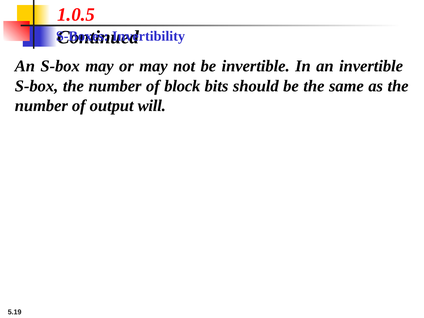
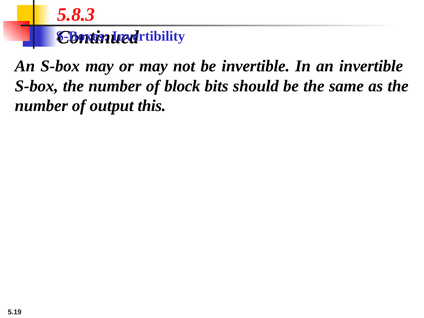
1.0.5: 1.0.5 -> 5.8.3 (76, 15)
will: will -> this (152, 106)
